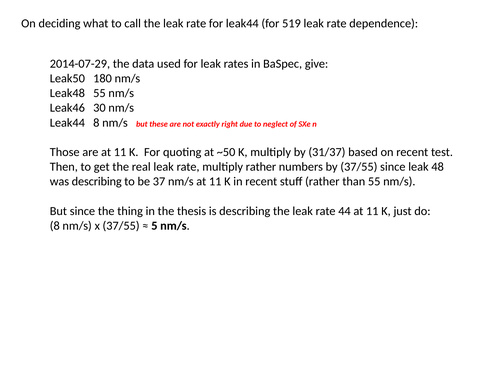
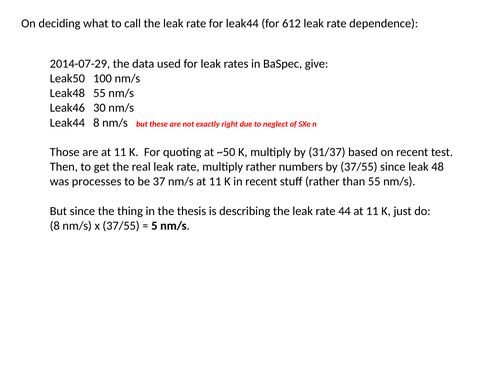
519: 519 -> 612 (291, 24)
180: 180 -> 100 (103, 79)
was describing: describing -> processes (97, 182)
